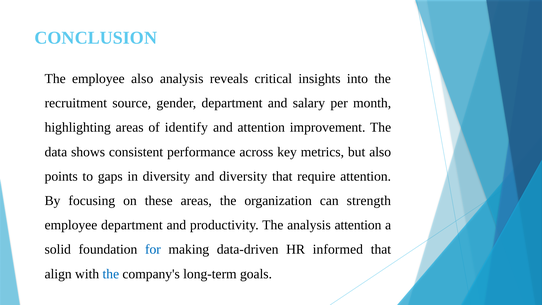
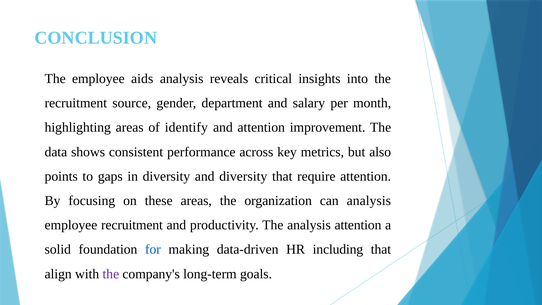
employee also: also -> aids (142, 79)
can strength: strength -> analysis (369, 201)
employee department: department -> recruitment (132, 225)
informed: informed -> including (338, 249)
the colour: blue -> purple (111, 274)
